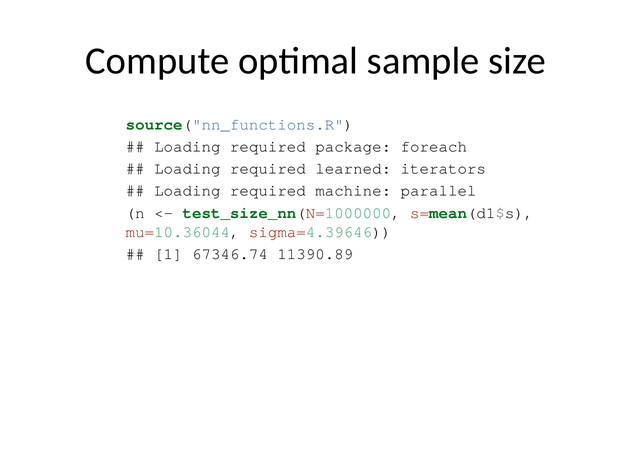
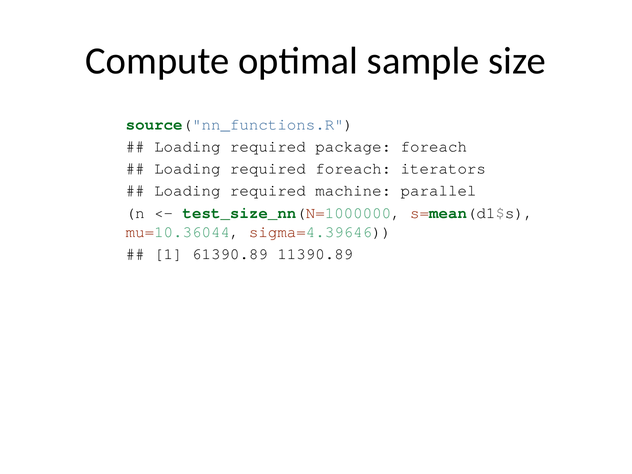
required learned: learned -> foreach (353, 169)
67346.74: 67346.74 -> 61390.89 (230, 254)
